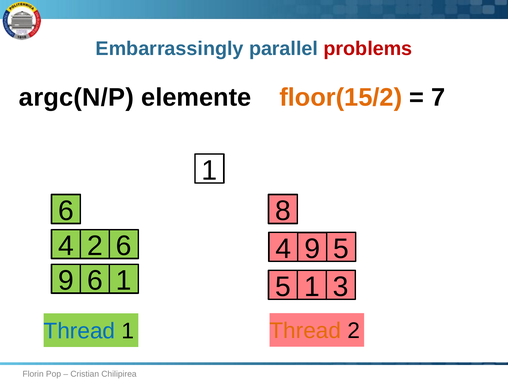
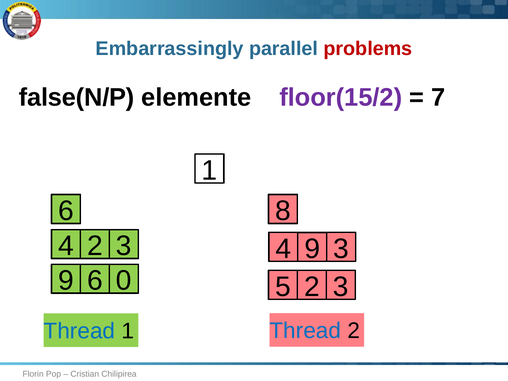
argc(N/P: argc(N/P -> false(N/P (77, 97)
floor(15/2 colour: orange -> purple (341, 97)
2 6: 6 -> 3 (124, 246)
9 5: 5 -> 3 (341, 249)
6 1: 1 -> 0 (124, 281)
5 1: 1 -> 2 (312, 287)
Thread colour: orange -> blue (305, 331)
